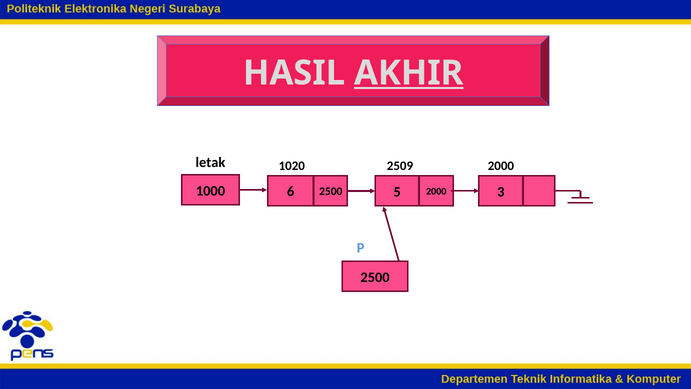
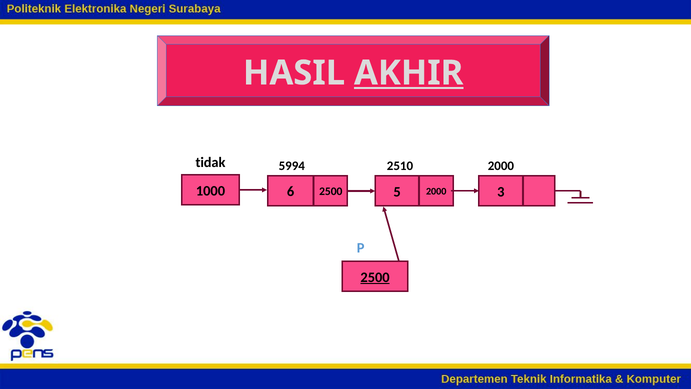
letak: letak -> tidak (210, 162)
1020: 1020 -> 5994 (292, 166)
2509: 2509 -> 2510 (400, 166)
2500 underline: none -> present (375, 277)
